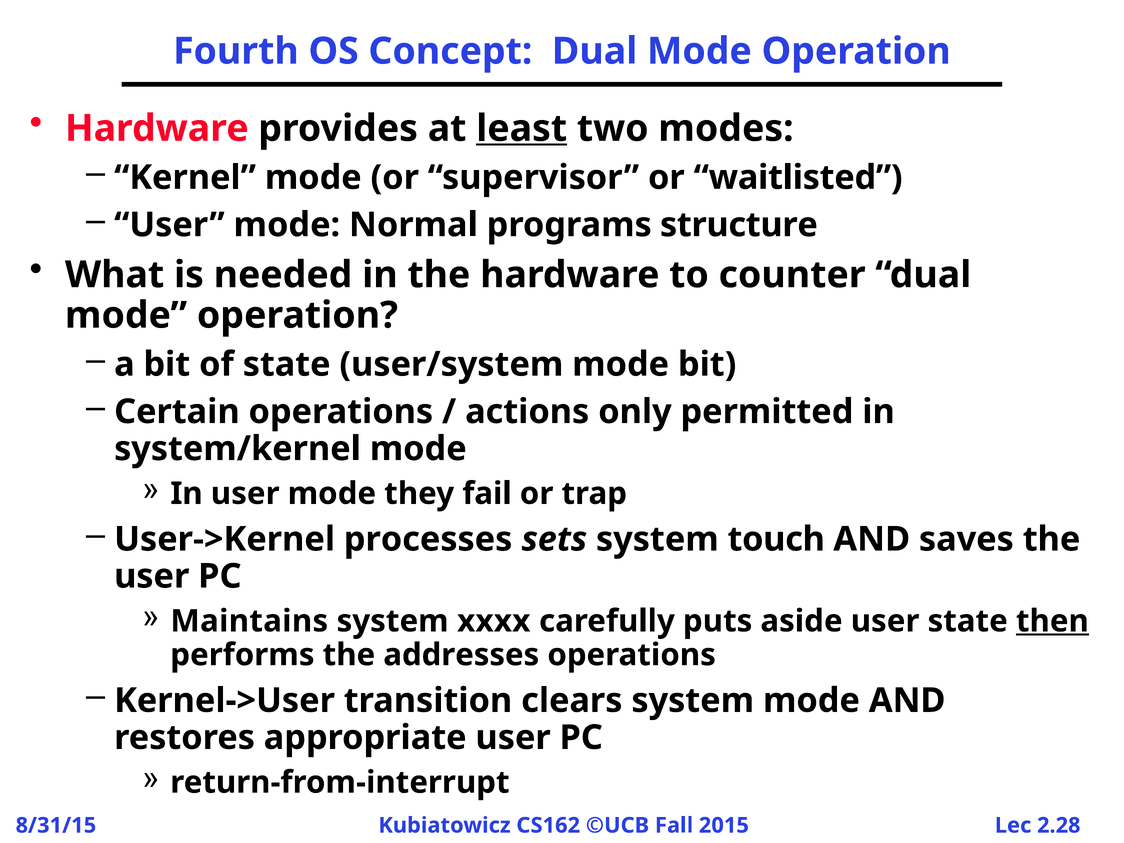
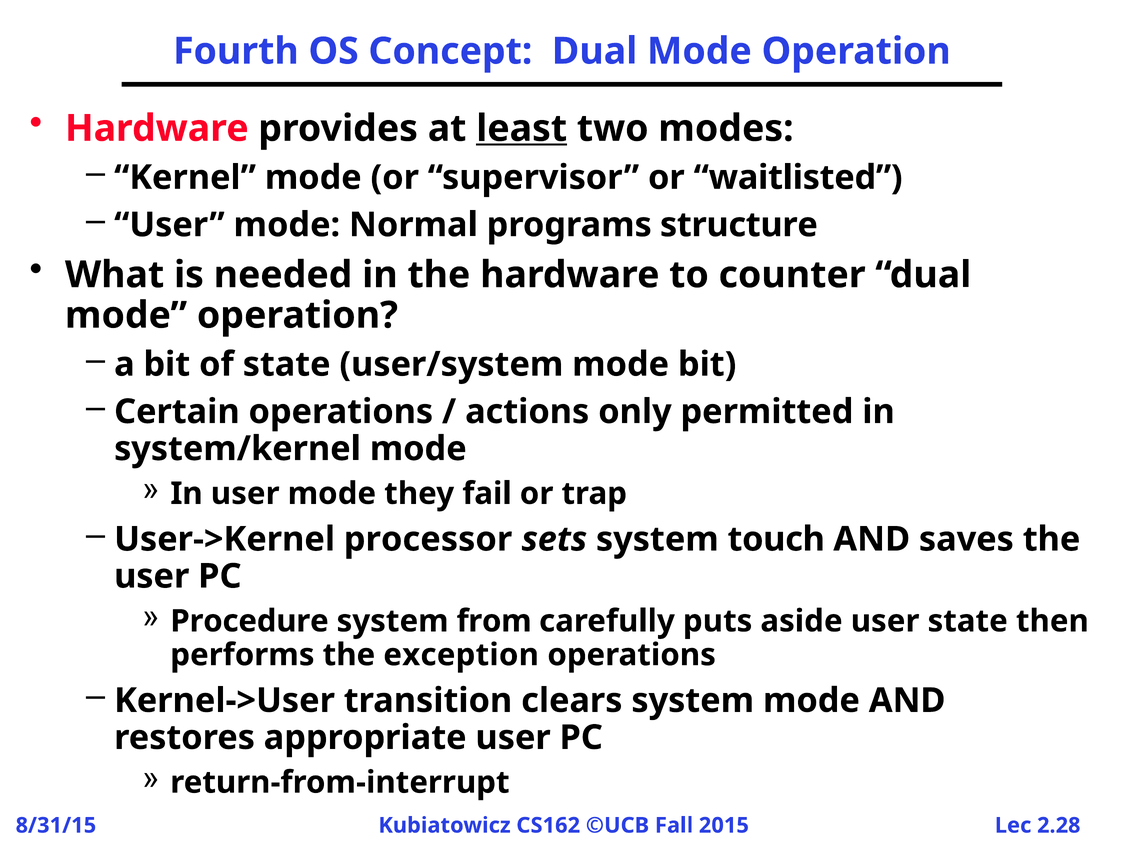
processes: processes -> processor (428, 539)
Maintains: Maintains -> Procedure (250, 621)
xxxx: xxxx -> from (494, 621)
then underline: present -> none (1052, 621)
addresses: addresses -> exception (461, 655)
